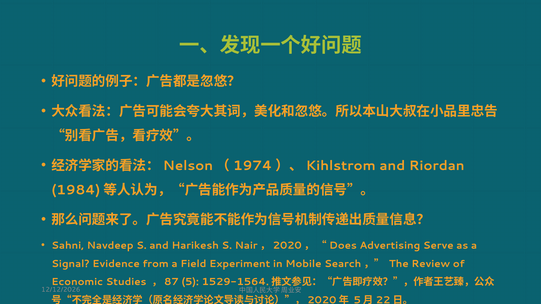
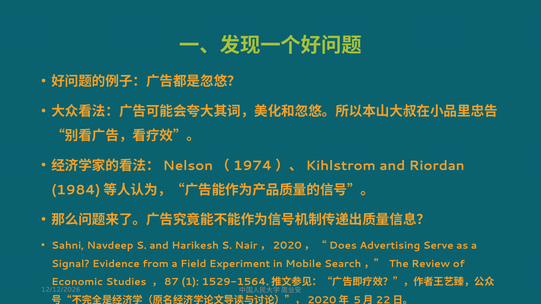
5: 5 -> 1 (190, 282)
